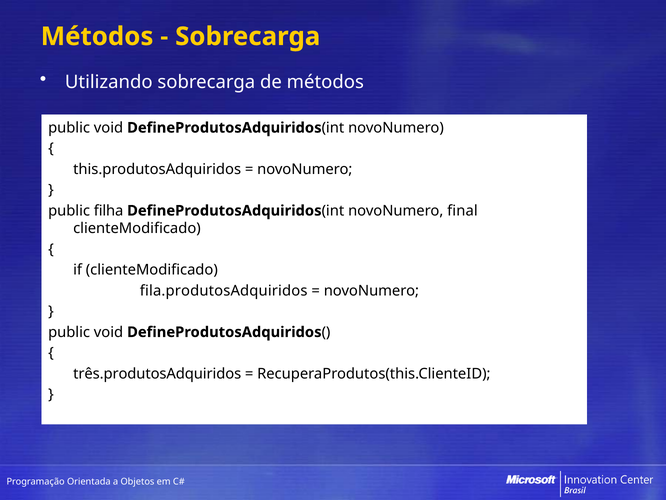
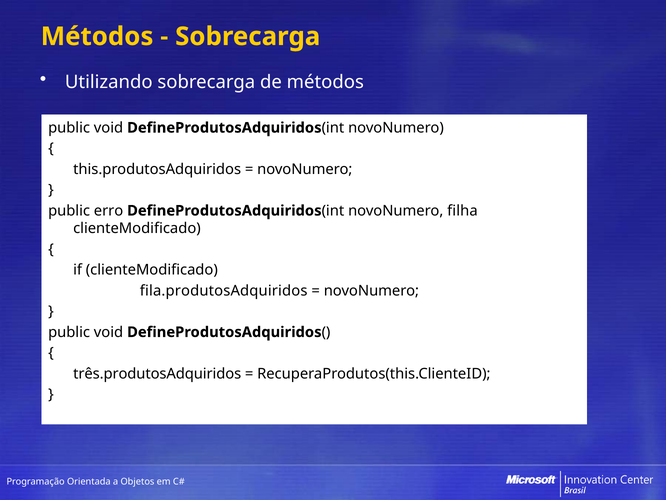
filha: filha -> erro (109, 210)
final: final -> filha (462, 210)
